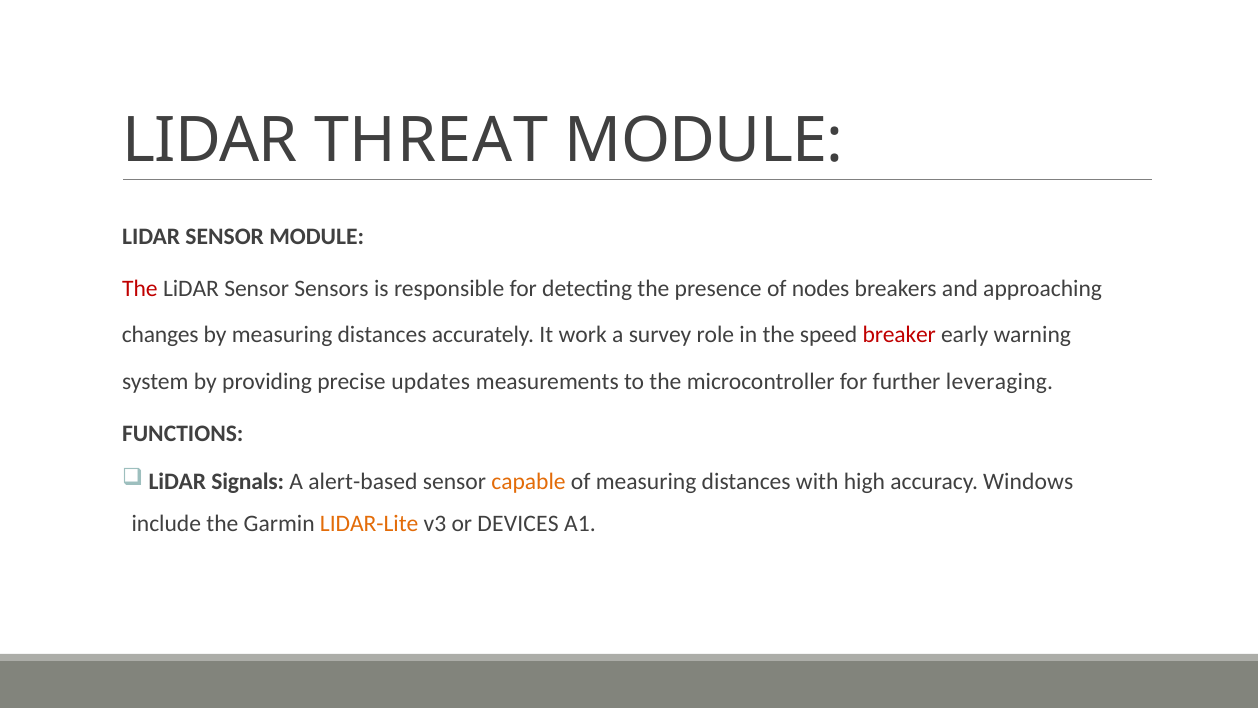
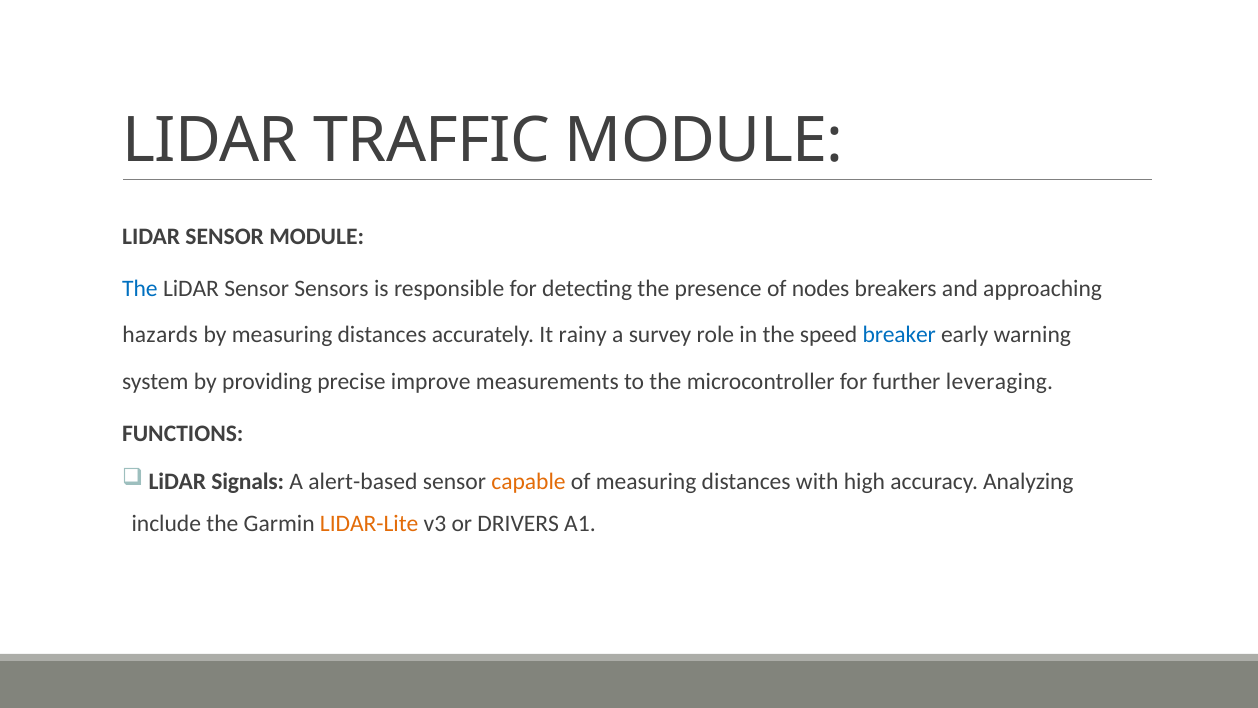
THREAT: THREAT -> TRAFFIC (432, 141)
The colour: red -> blue (140, 288)
changes: changes -> hazards (160, 335)
work: work -> rainy (583, 335)
breaker colour: red -> blue (899, 335)
updates: updates -> improve (431, 382)
Windows: Windows -> Analyzing (1028, 481)
DEVICES: DEVICES -> DRIVERS (518, 524)
